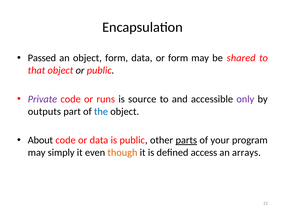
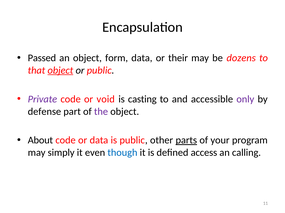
or form: form -> their (178, 58)
shared: shared -> dozens (241, 58)
object underline: none -> present (60, 71)
runs: runs -> void (106, 99)
source: source -> casting (142, 99)
outputs: outputs -> defense (44, 112)
the colour: blue -> purple (101, 112)
though colour: orange -> blue (122, 153)
arrays: arrays -> calling (246, 153)
